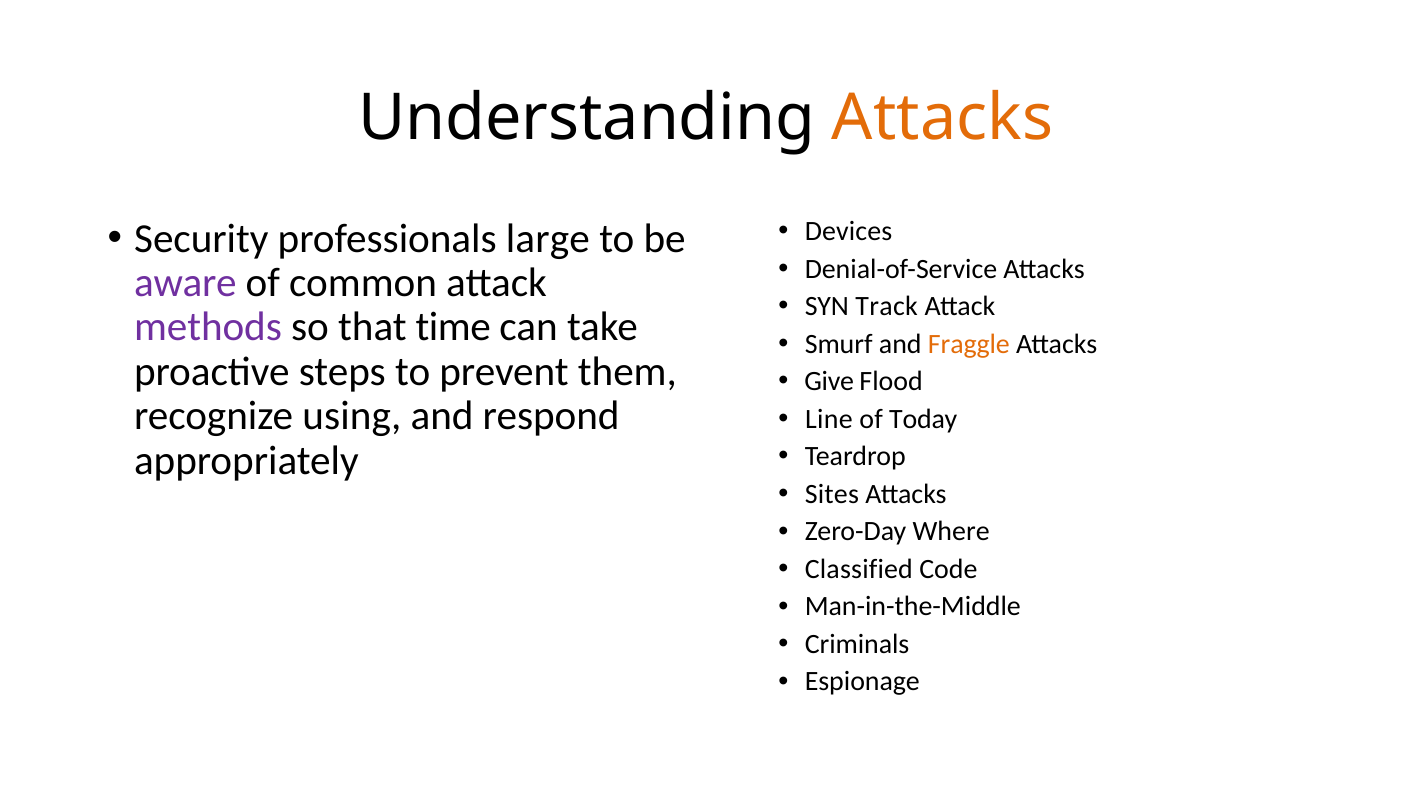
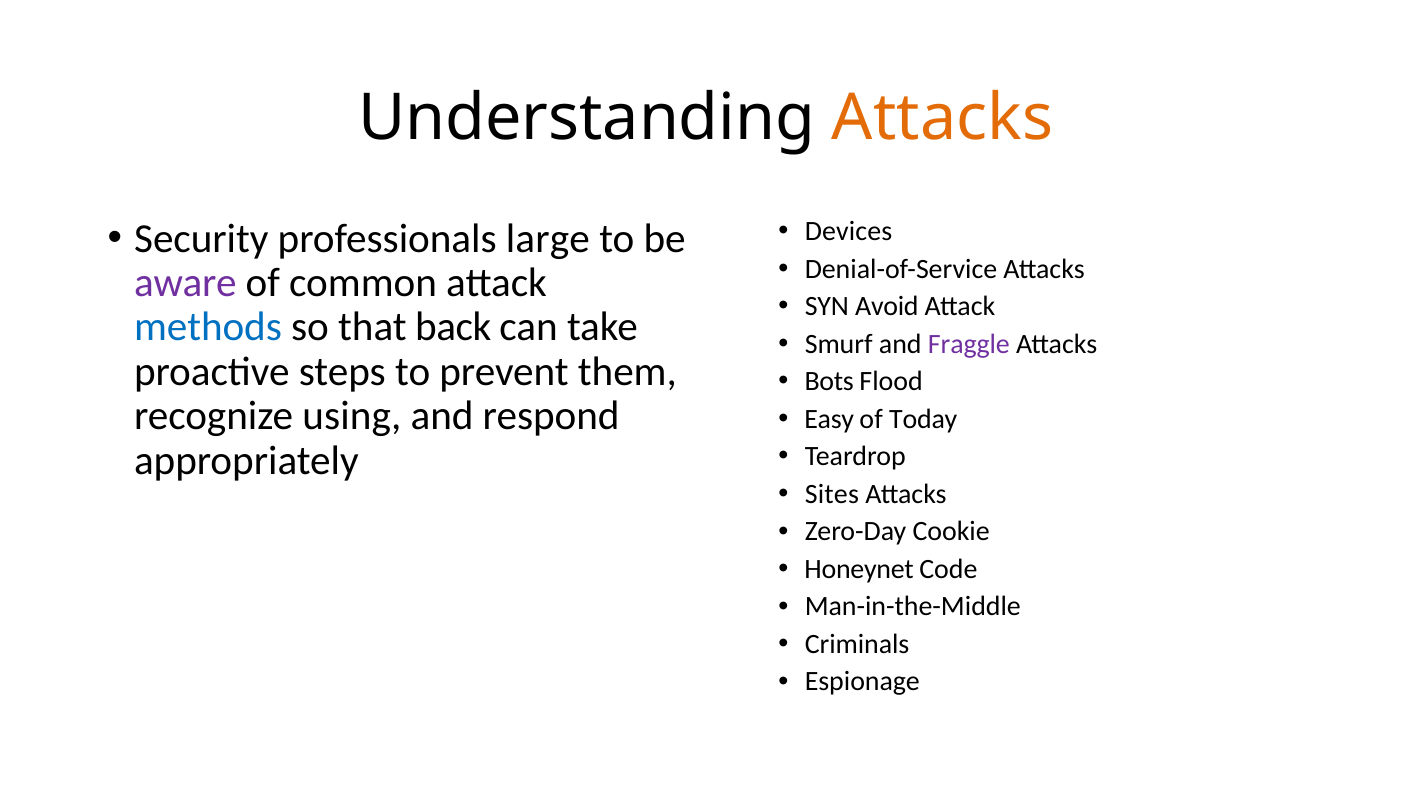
Track: Track -> Avoid (887, 307)
methods colour: purple -> blue (208, 327)
time: time -> back (453, 327)
Fraggle colour: orange -> purple (969, 344)
Give: Give -> Bots (829, 382)
Line: Line -> Easy (829, 419)
Where: Where -> Cookie (951, 532)
Classified: Classified -> Honeynet (859, 569)
